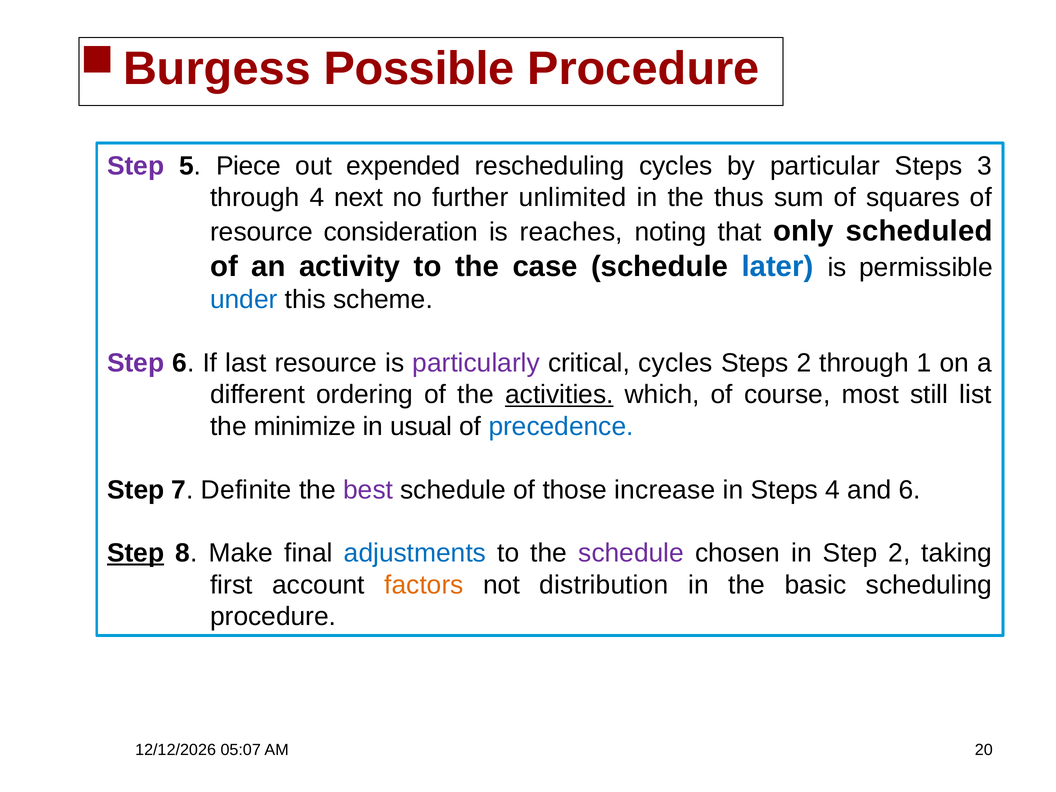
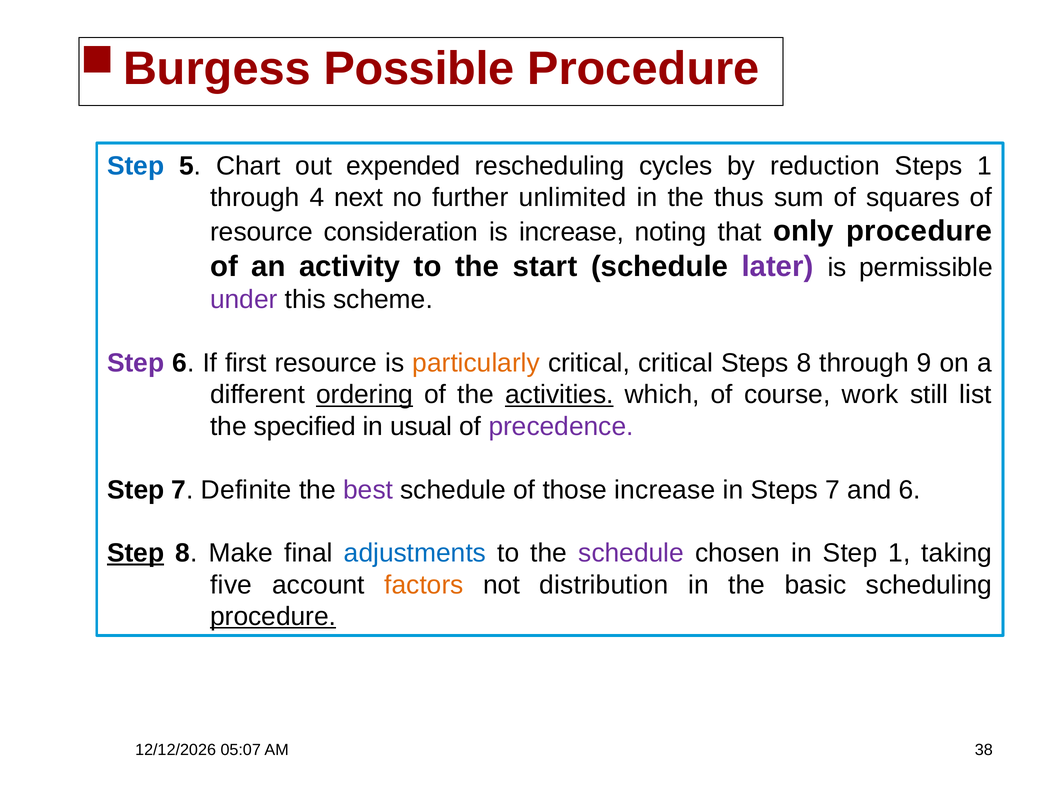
Step colour: purple -> blue (136, 166)
Piece: Piece -> Chart (248, 166)
particular: particular -> reduction (825, 166)
Steps 3: 3 -> 1 (985, 166)
is reaches: reaches -> increase (572, 232)
only scheduled: scheduled -> procedure (919, 231)
case: case -> start (545, 266)
later colour: blue -> purple (778, 266)
under colour: blue -> purple (244, 300)
last: last -> first (246, 363)
particularly colour: purple -> orange (476, 363)
critical cycles: cycles -> critical (676, 363)
Steps 2: 2 -> 8 (804, 363)
1: 1 -> 9 (924, 363)
ordering underline: none -> present (364, 395)
most: most -> work (870, 395)
minimize: minimize -> specified (305, 426)
precedence colour: blue -> purple (561, 426)
Steps 4: 4 -> 7 (833, 490)
Step 2: 2 -> 1 (899, 553)
first: first -> five (231, 585)
procedure underline: none -> present (273, 617)
20: 20 -> 38 (984, 750)
